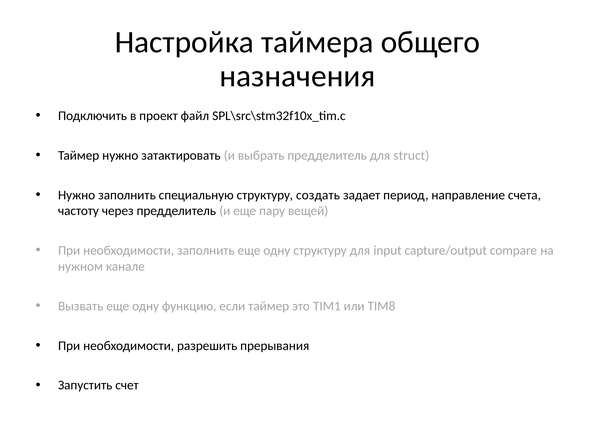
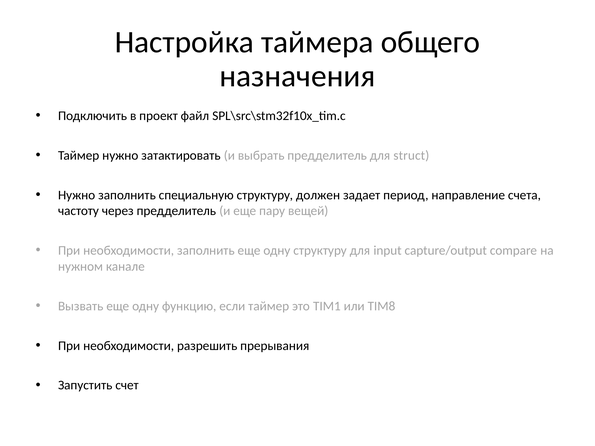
создать: создать -> должен (318, 195)
